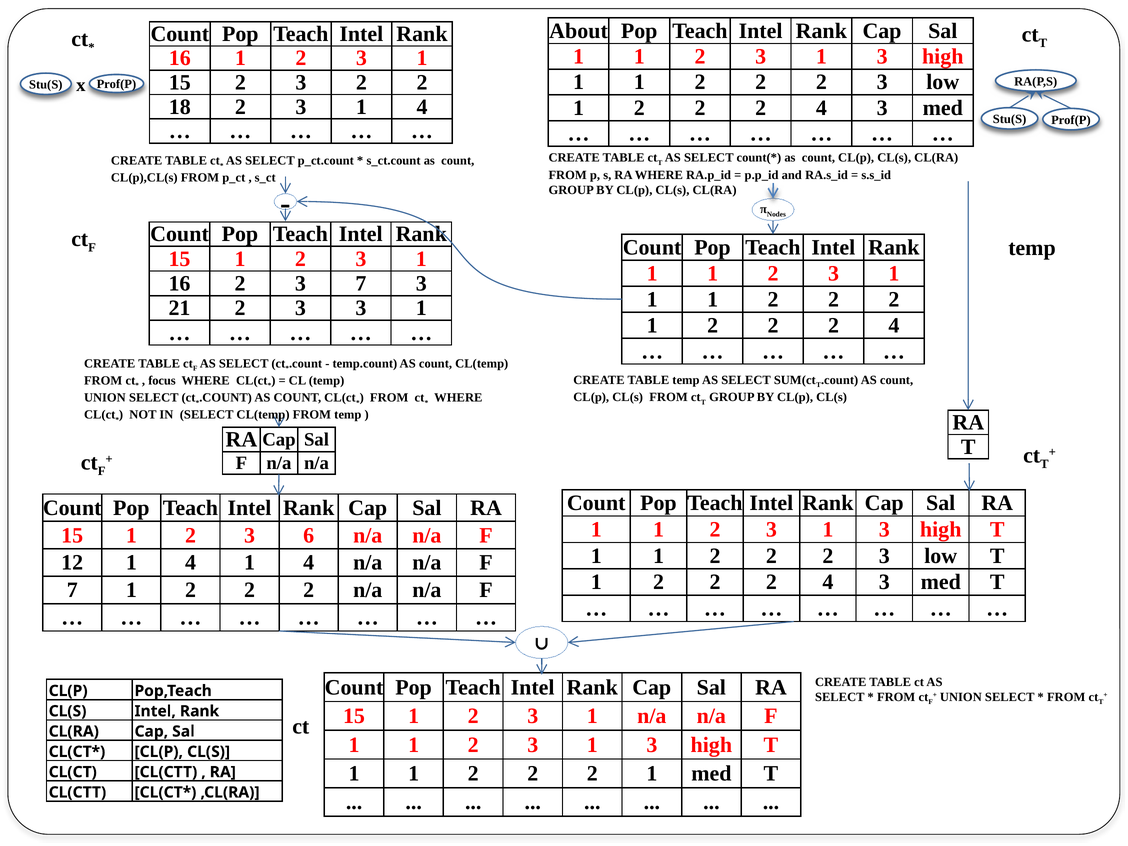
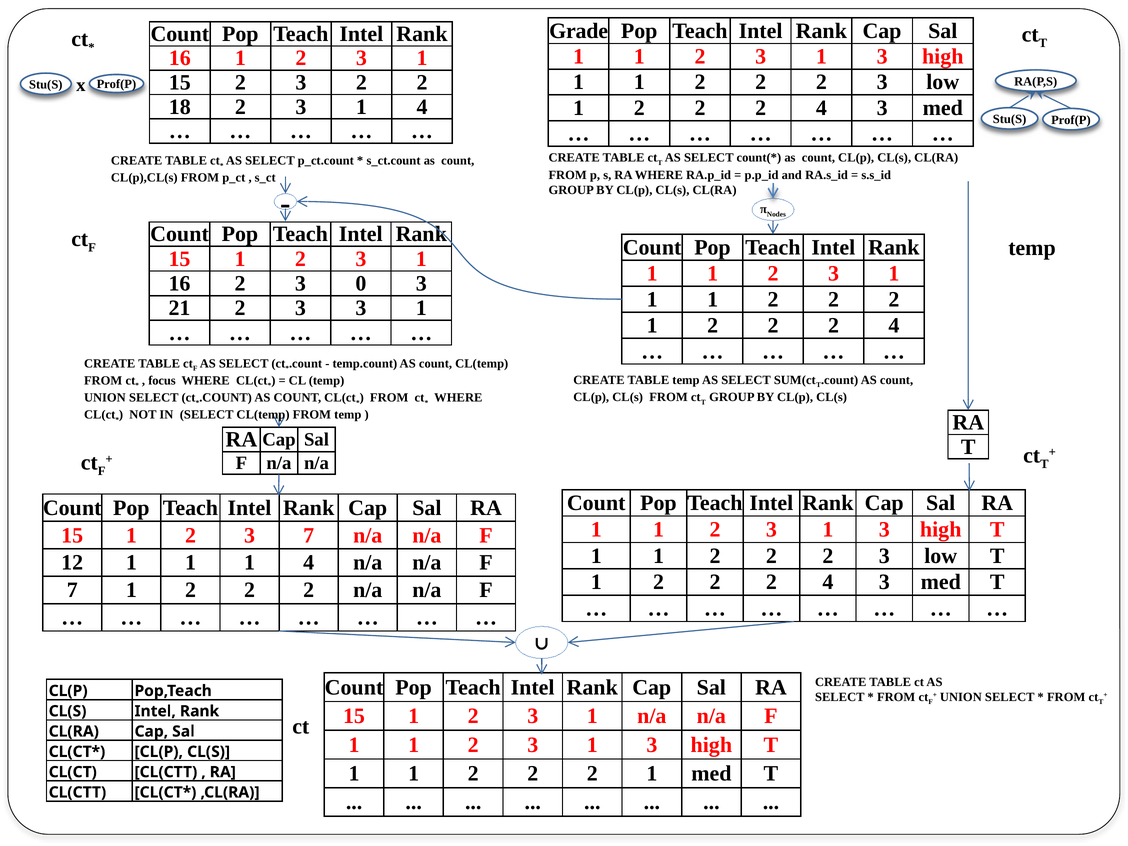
About: About -> Grade (579, 31)
3 7: 7 -> 0 (361, 283)
3 6: 6 -> 7 (309, 535)
12 1 4: 4 -> 1 (190, 563)
